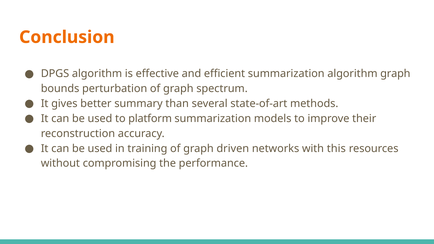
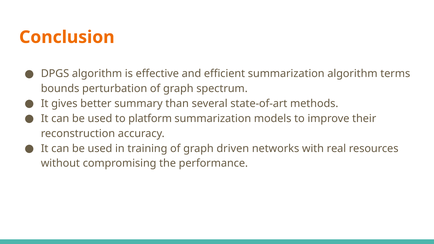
algorithm graph: graph -> terms (395, 74)
this: this -> real (336, 149)
